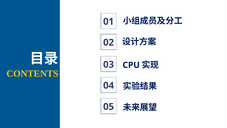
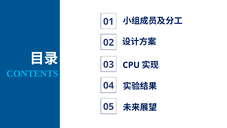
CONTENTS colour: yellow -> light blue (32, 73)
